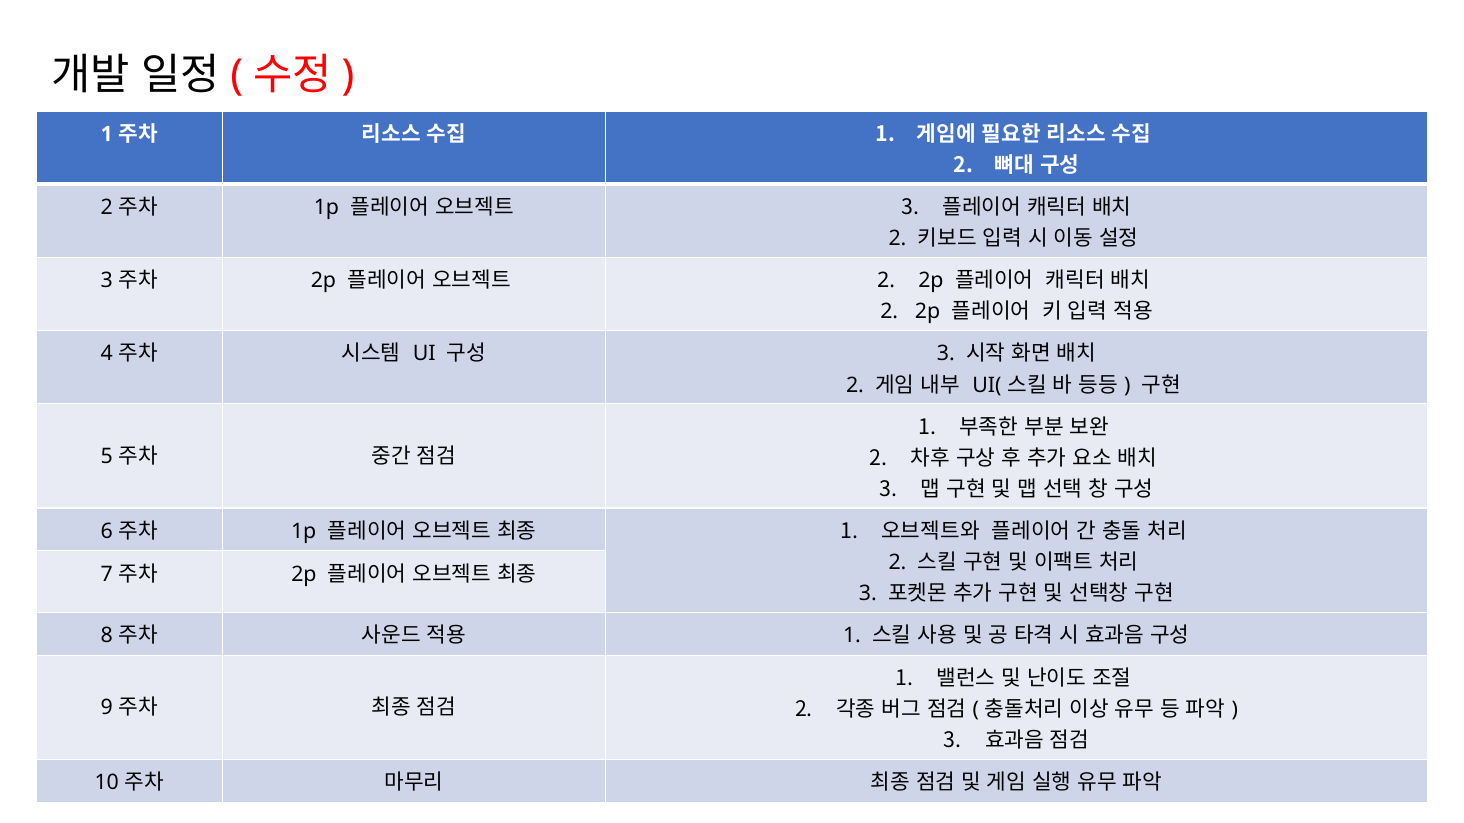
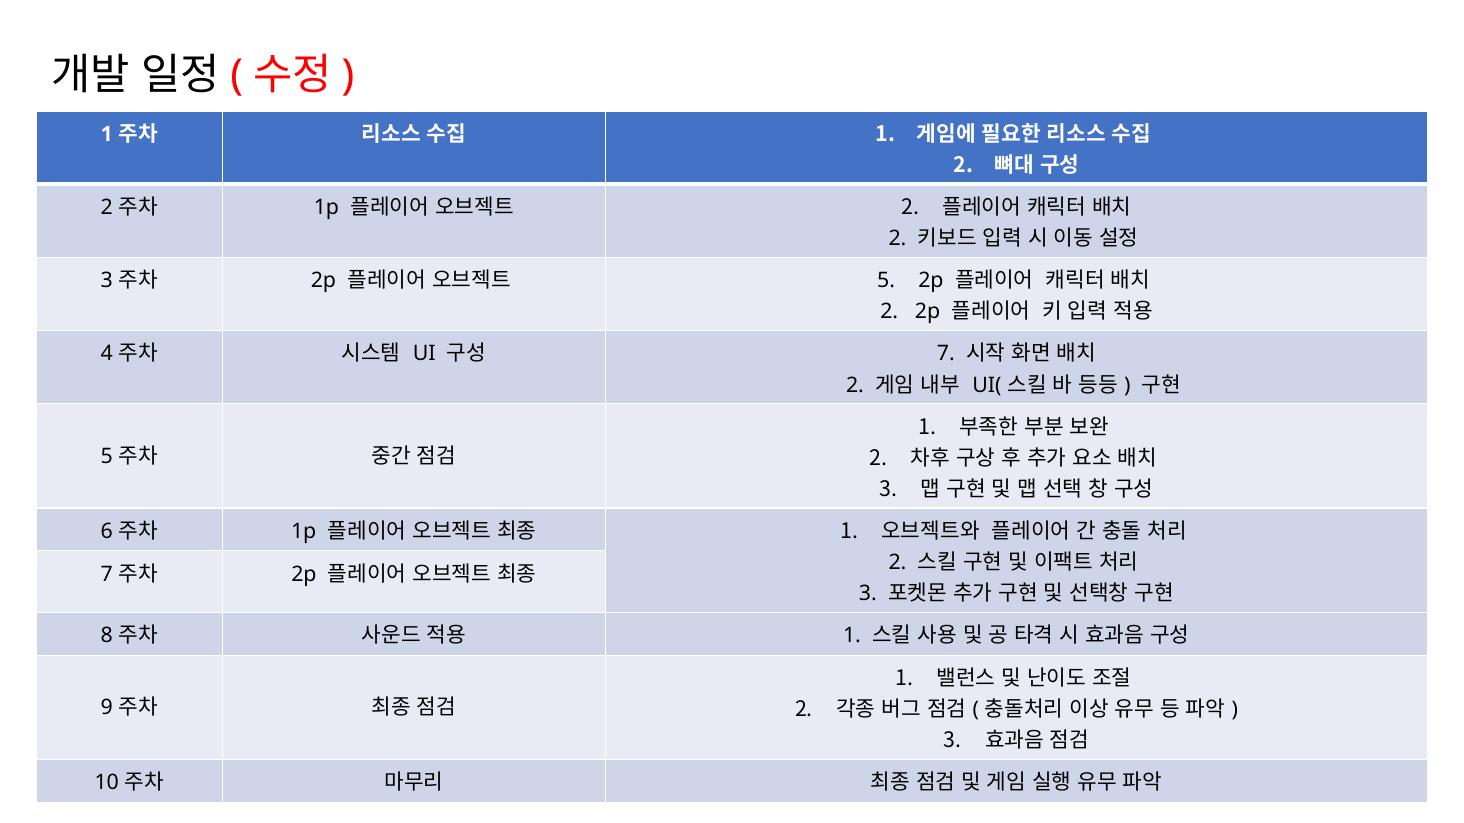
3: 3 -> 2 (910, 208)
2: 2 -> 5 (886, 281)
3: 3 -> 7 (946, 354)
